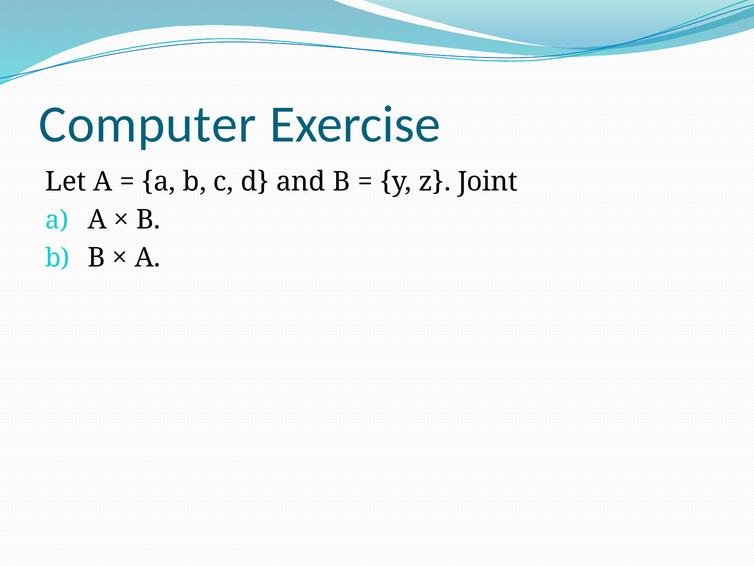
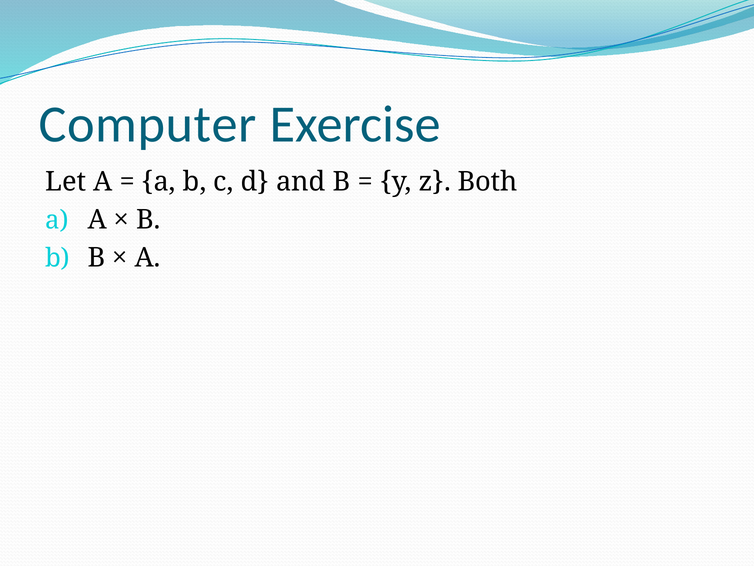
Joint: Joint -> Both (488, 182)
